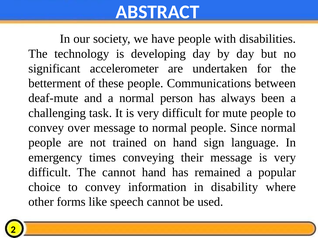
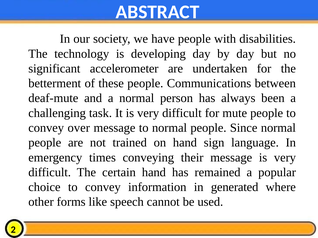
The cannot: cannot -> certain (119, 173)
disability: disability -> generated (235, 187)
